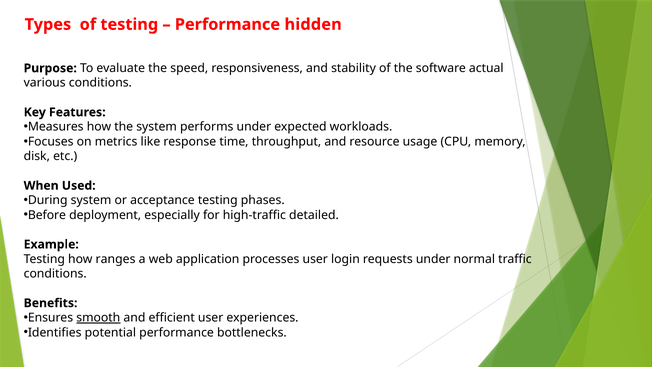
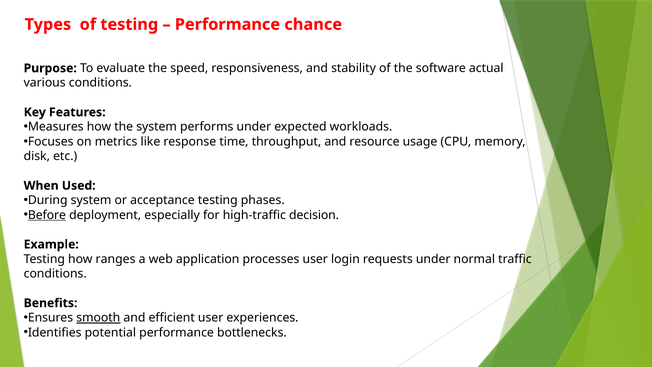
hidden: hidden -> chance (313, 24)
Before underline: none -> present (47, 215)
detailed: detailed -> decision (314, 215)
